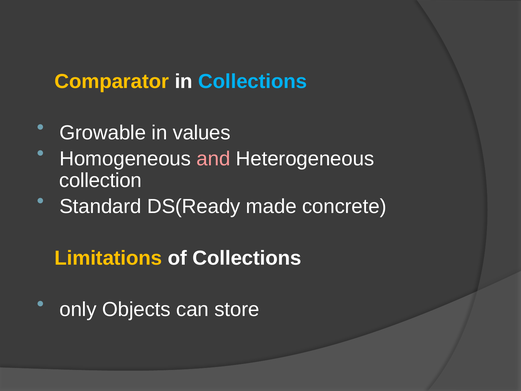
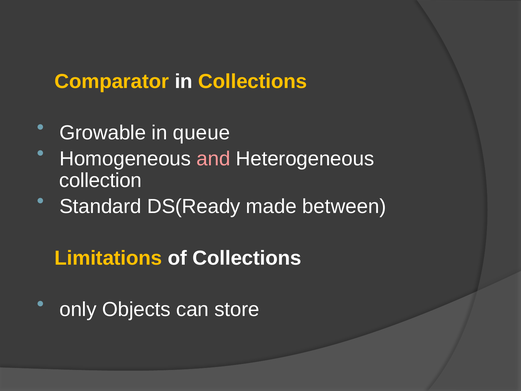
Collections colour: light blue -> yellow (253, 81)
values: values -> queue (202, 133)
concrete: concrete -> between (344, 206)
